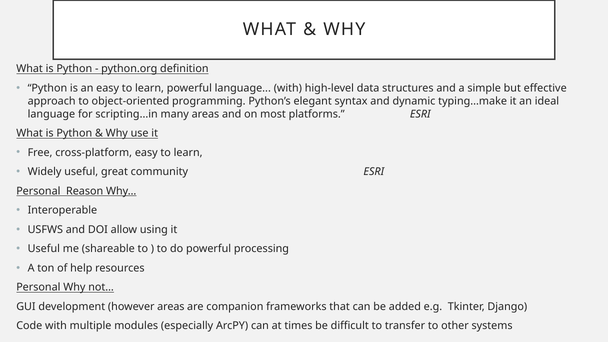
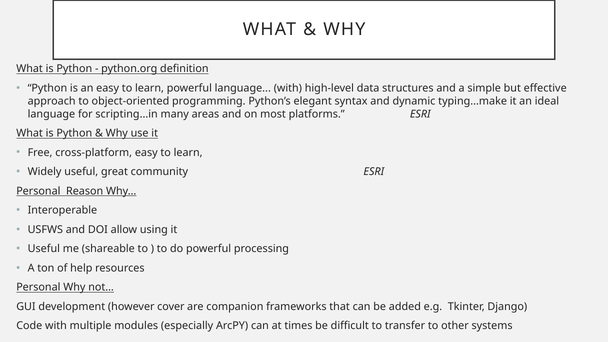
however areas: areas -> cover (171, 307)
